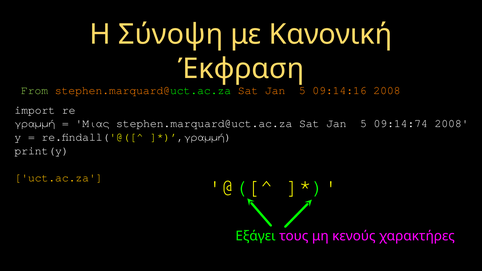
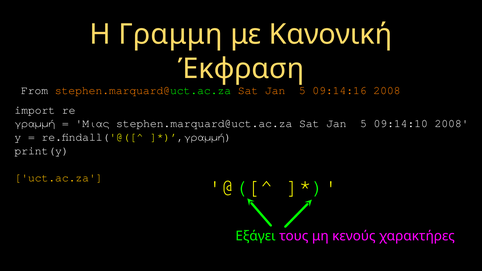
Σύνοψη: Σύνοψη -> Γραμμη (171, 35)
From colour: light green -> white (35, 91)
09:14:74: 09:14:74 -> 09:14:10 (401, 124)
